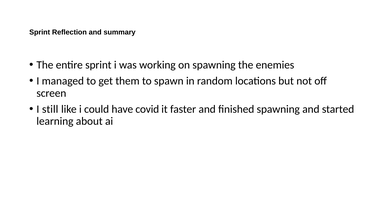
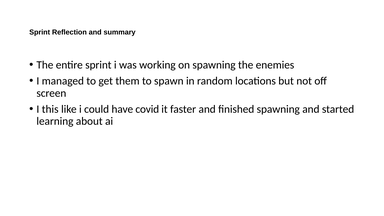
still: still -> this (50, 109)
